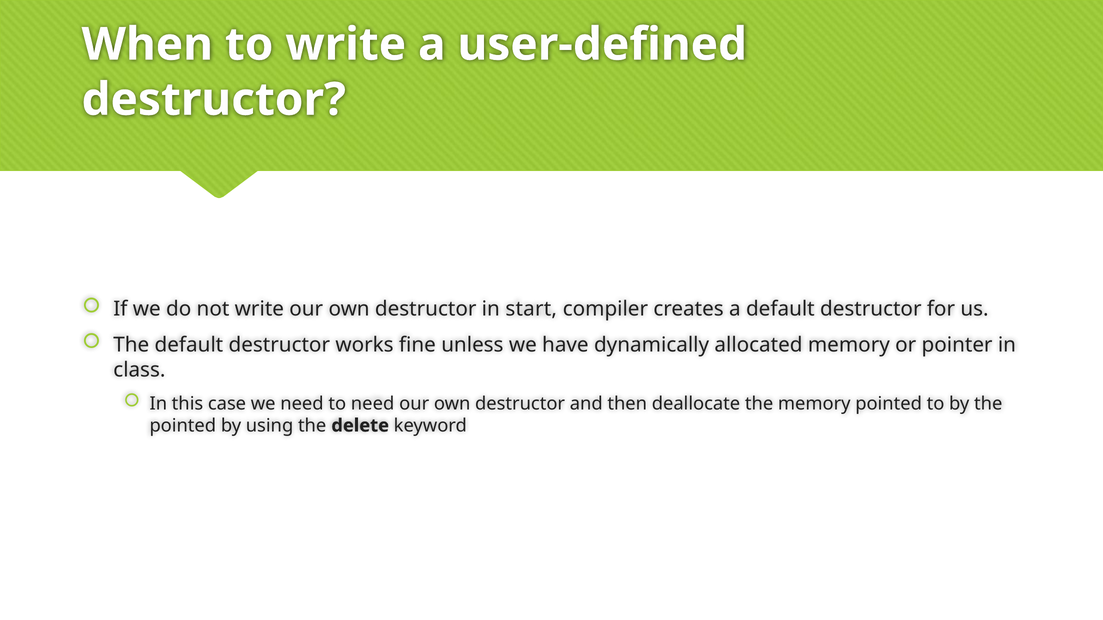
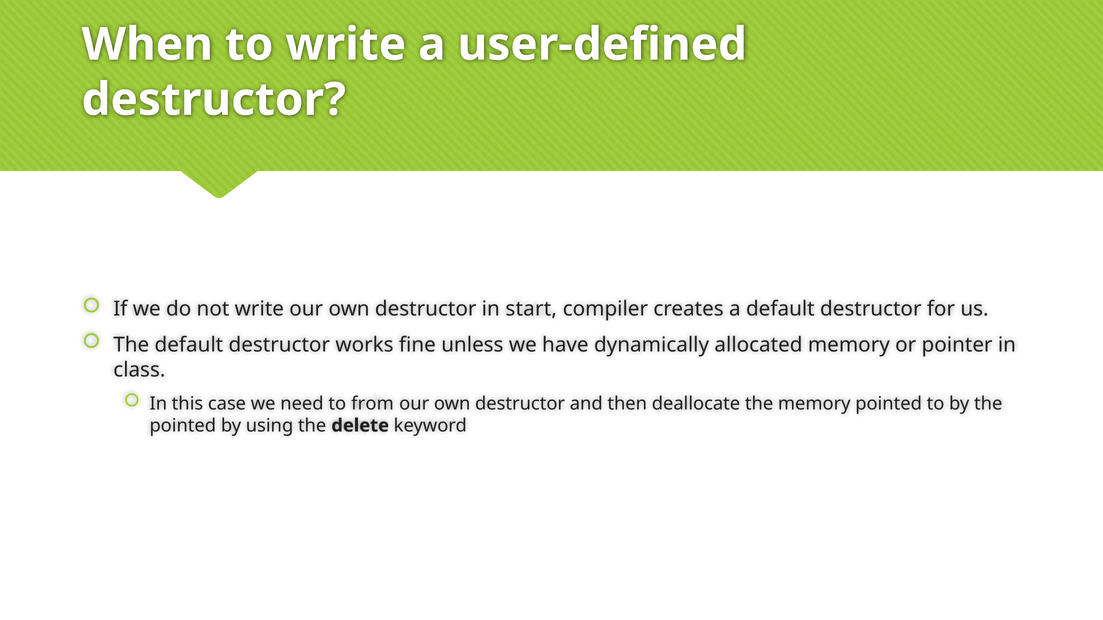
to need: need -> from (373, 404)
